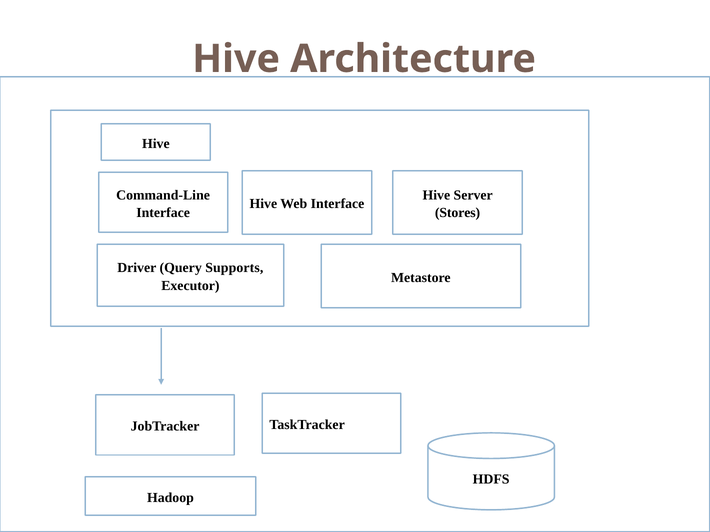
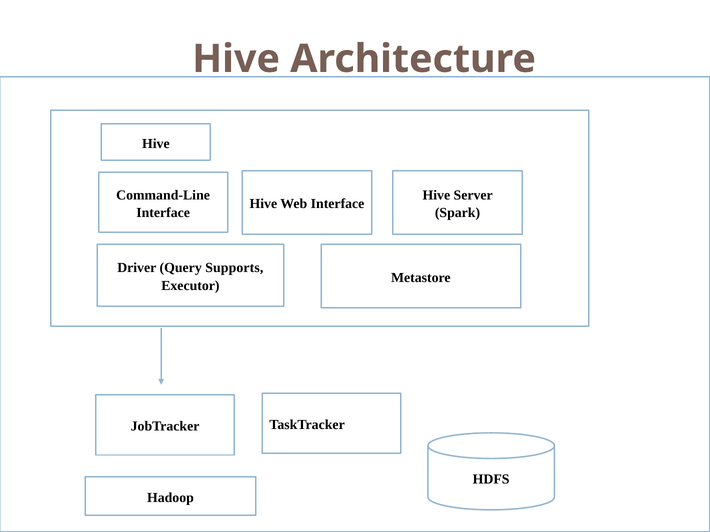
Stores: Stores -> Spark (458, 213)
